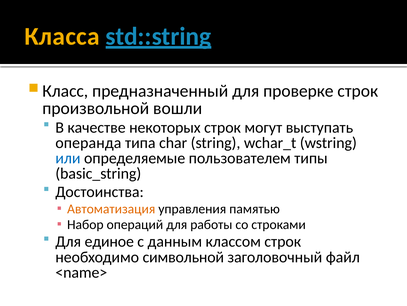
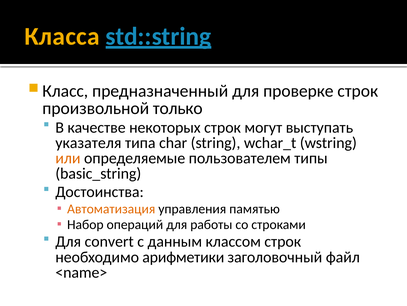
вошли: вошли -> только (178, 108)
операнда: операнда -> указателя (88, 143)
или colour: blue -> orange (68, 158)
единое: единое -> convert (109, 241)
символьной: символьной -> арифметики (183, 256)
